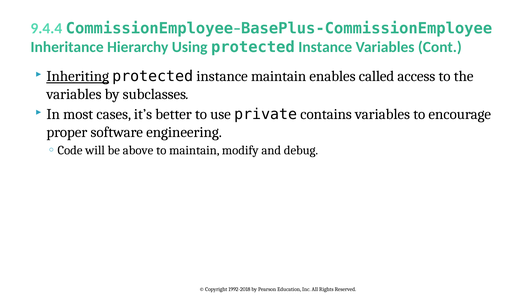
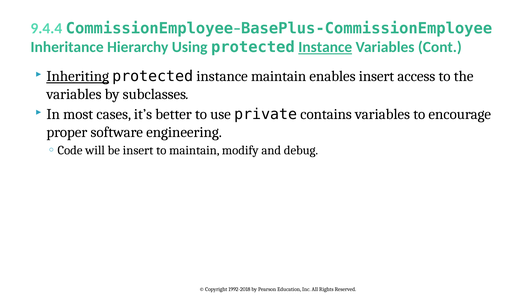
Instance underline: none -> present (325, 47)
enables called: called -> insert (376, 77)
be above: above -> insert (138, 151)
